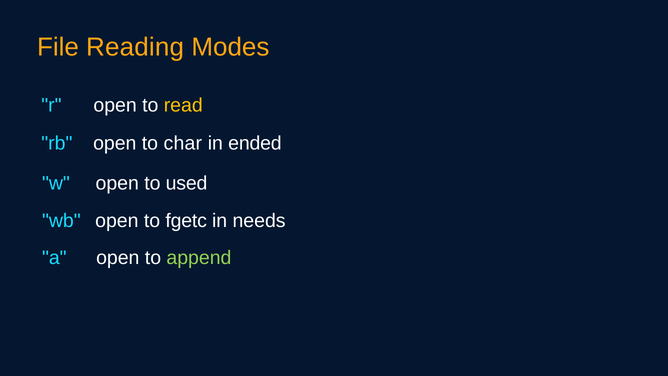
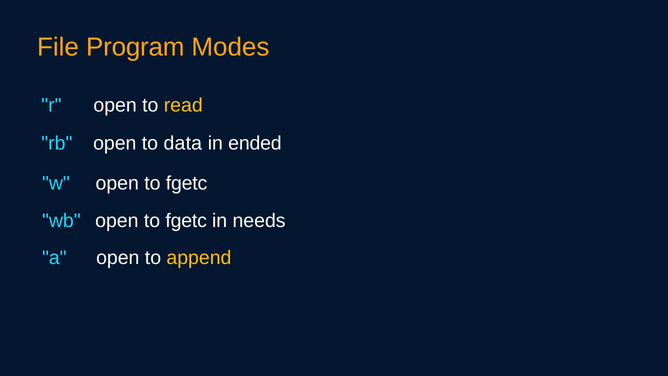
Reading: Reading -> Program (135, 47)
char: char -> data (183, 143)
used: used -> fgetc (187, 183)
append colour: light green -> yellow (199, 257)
